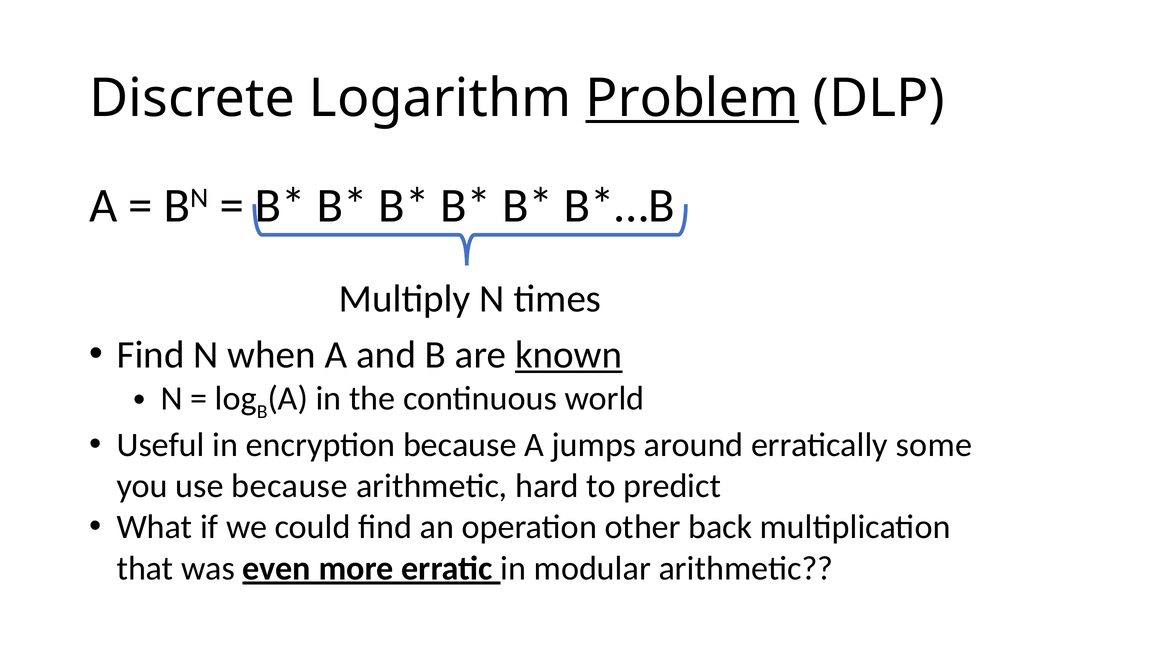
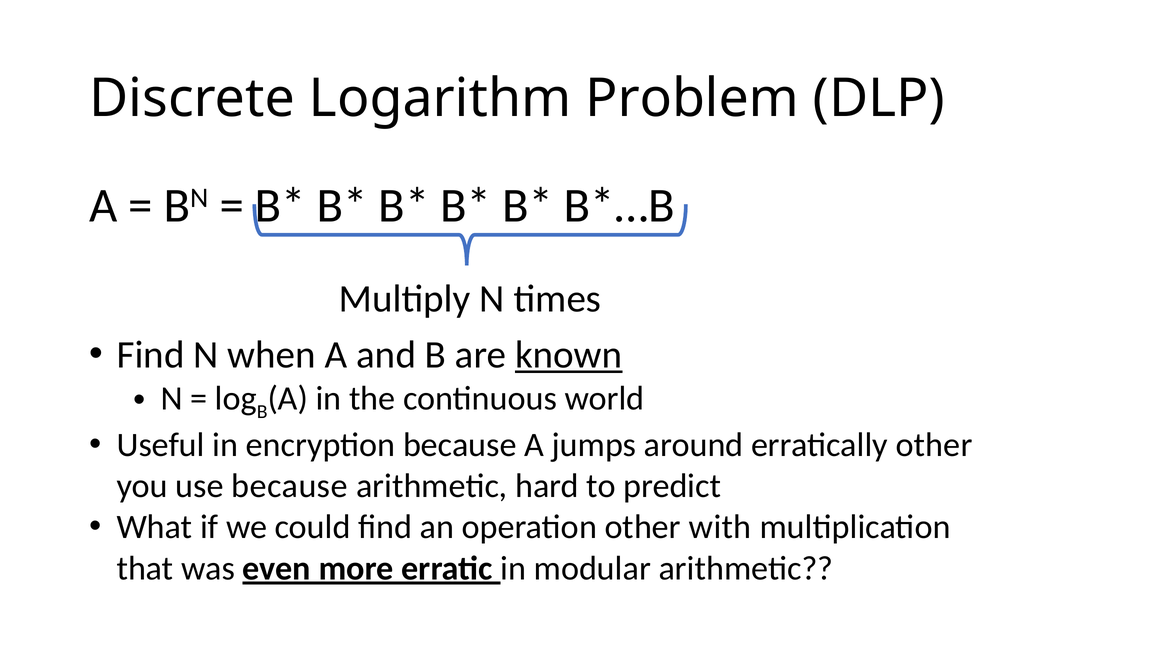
Problem underline: present -> none (692, 98)
erratically some: some -> other (934, 445)
back: back -> with (720, 527)
